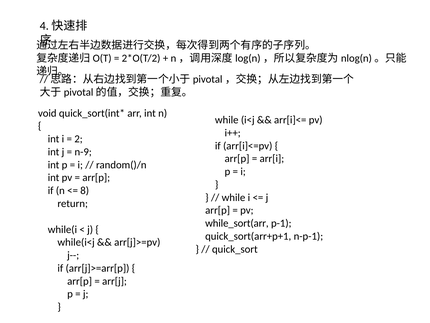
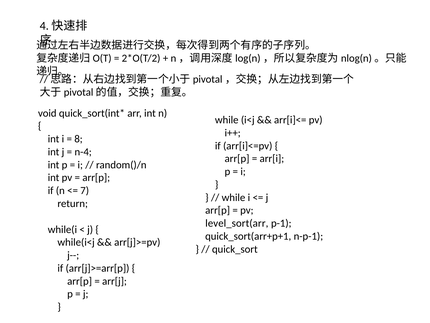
2: 2 -> 8 (79, 139)
n-9: n-9 -> n-4 (83, 152)
8: 8 -> 7 (85, 190)
while_sort(arr: while_sort(arr -> level_sort(arr (237, 223)
